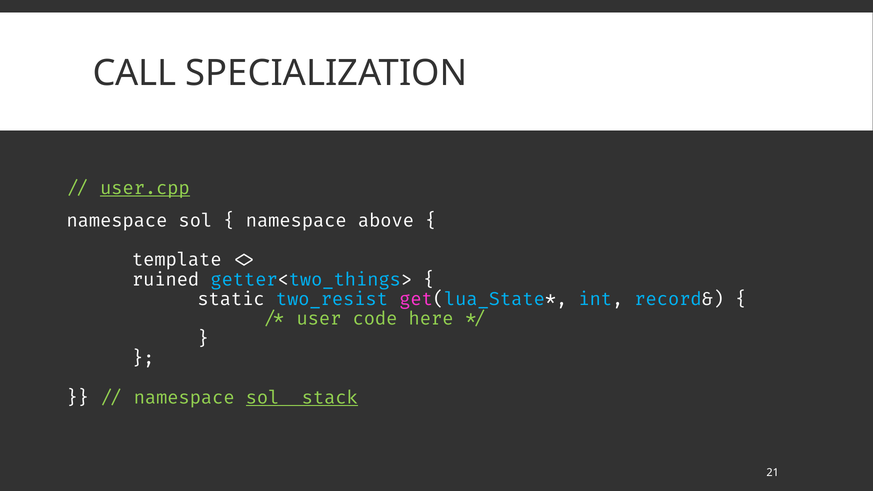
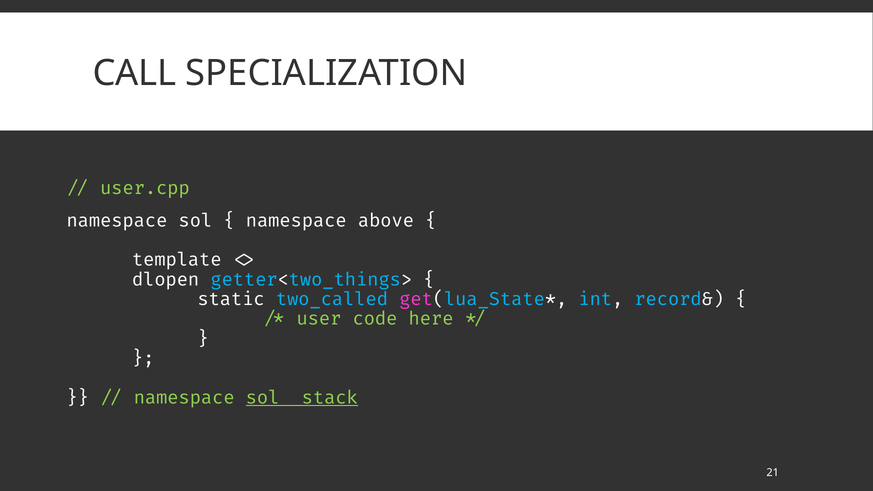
user.cpp underline: present -> none (145, 188)
ruined: ruined -> dlopen (166, 280)
two_resist: two_resist -> two_called (332, 299)
